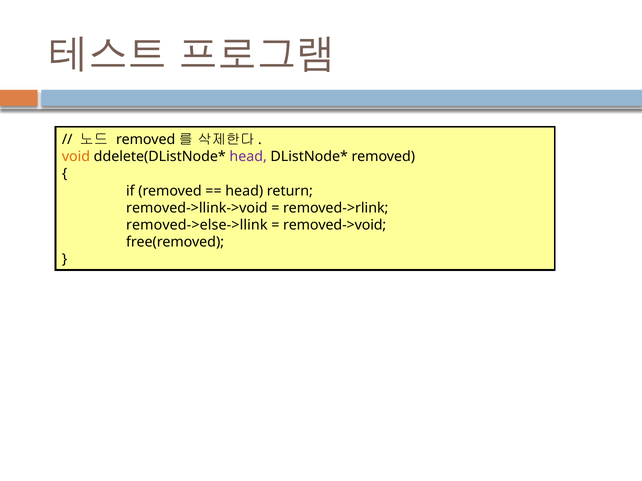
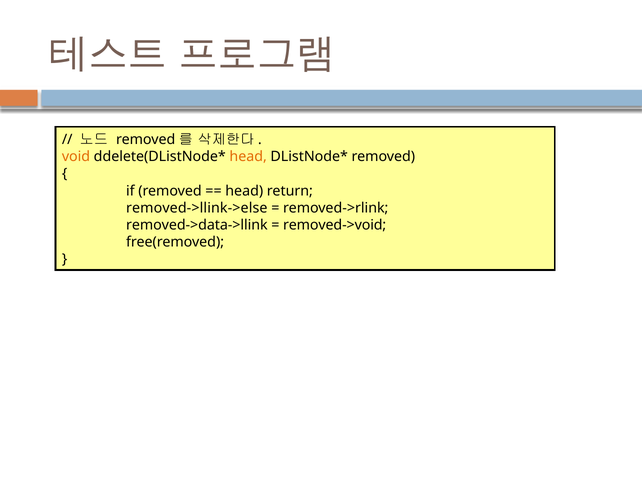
head colour: purple -> orange (248, 157)
removed->llink->void: removed->llink->void -> removed->llink->else (197, 208)
removed->else->llink: removed->else->llink -> removed->data->llink (197, 225)
